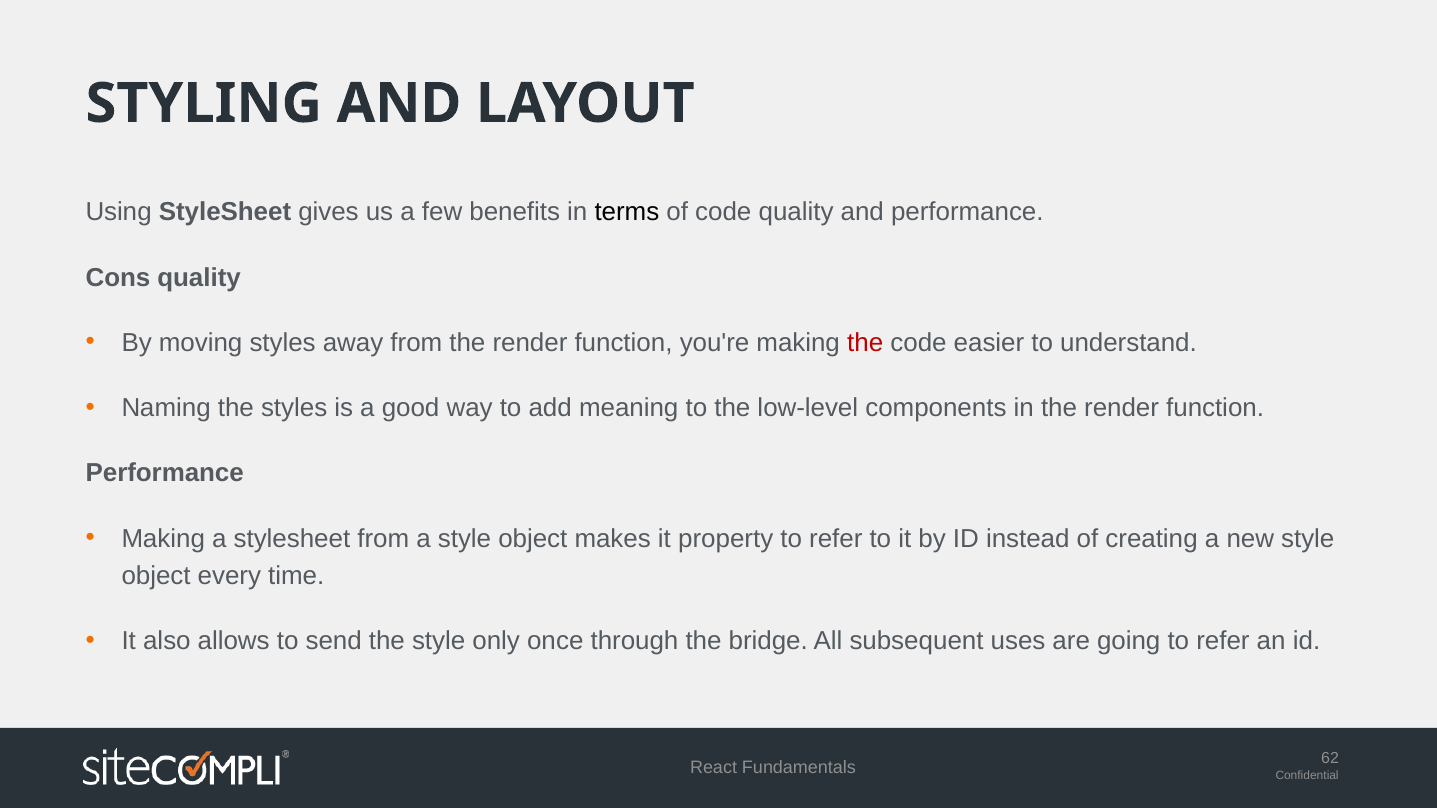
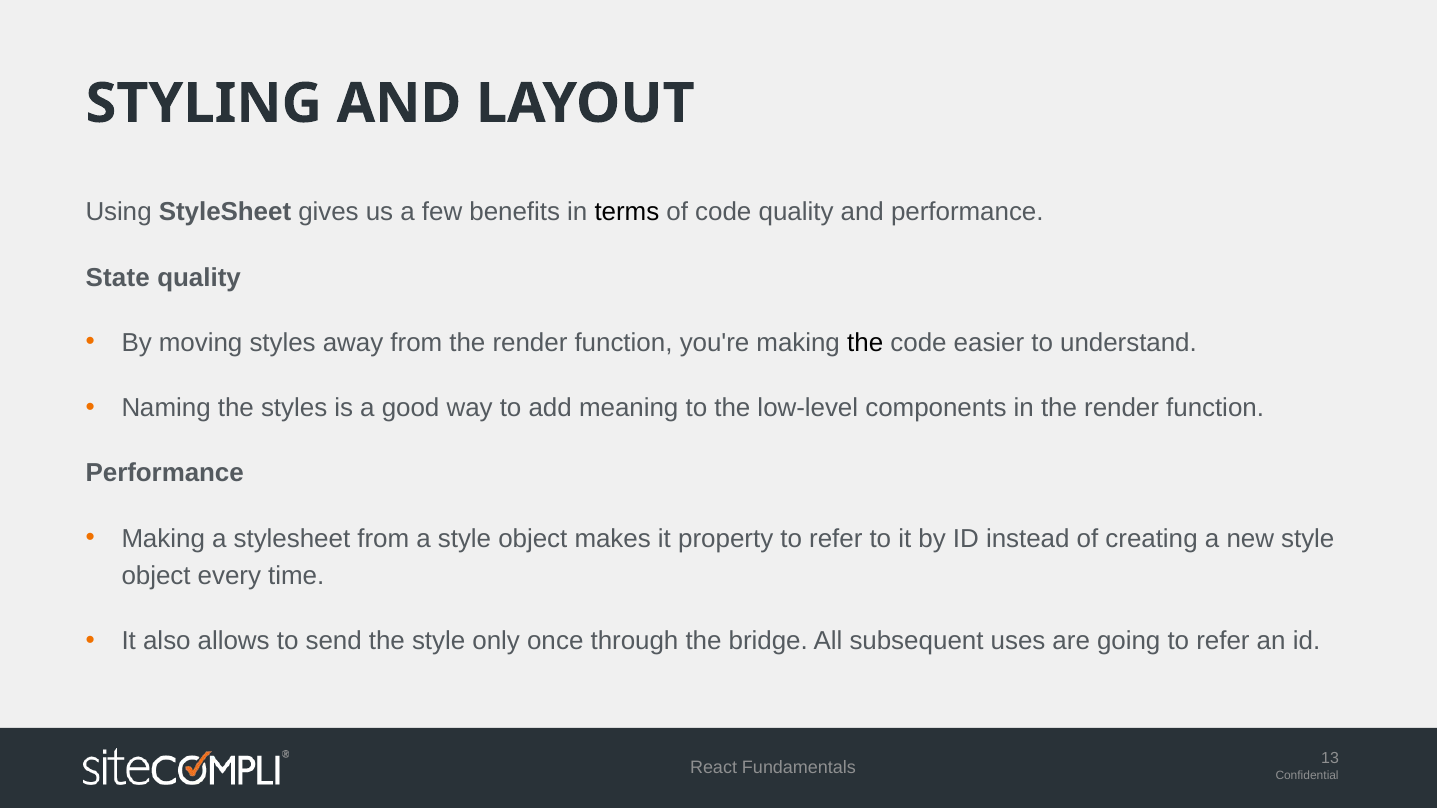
Cons: Cons -> State (118, 278)
the colour: red -> black (865, 343)
62: 62 -> 13 (1330, 759)
